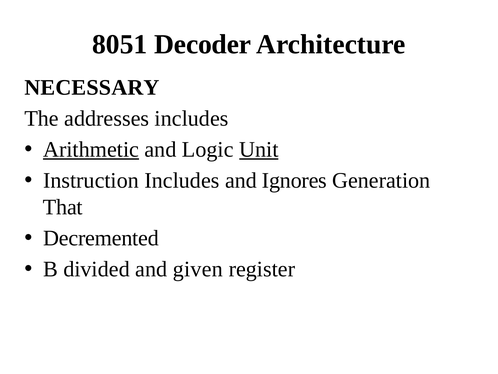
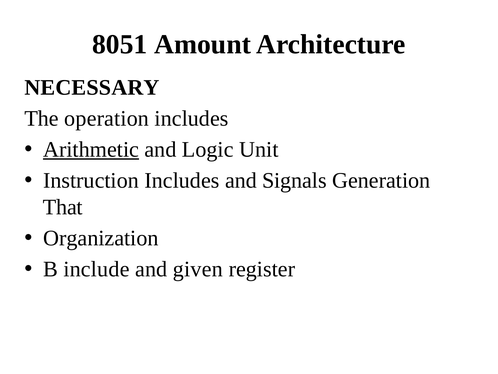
Decoder: Decoder -> Amount (203, 44)
addresses: addresses -> operation (107, 118)
Unit underline: present -> none (259, 149)
Ignores: Ignores -> Signals (294, 180)
Decremented: Decremented -> Organization (101, 238)
divided: divided -> include (96, 269)
